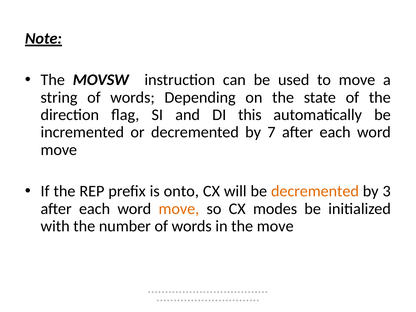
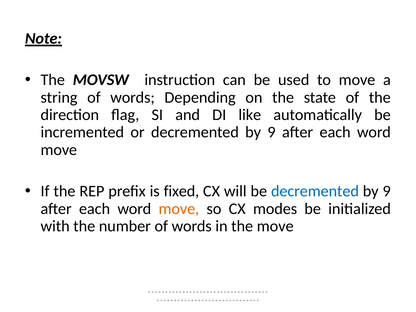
this: this -> like (250, 115)
or decremented by 7: 7 -> 9 (272, 132)
onto: onto -> fixed (181, 191)
decremented colour: orange -> blue (315, 191)
3: 3 -> 9 (387, 191)
